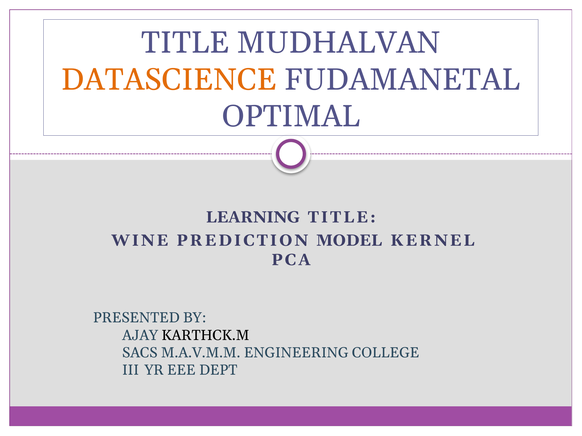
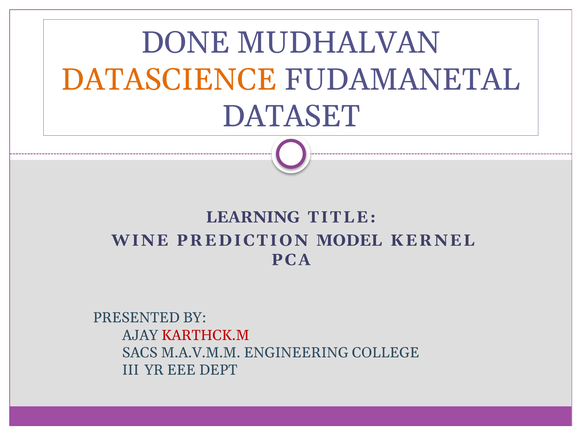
TITLE: TITLE -> DONE (186, 43)
OPTIMAL: OPTIMAL -> DATASET (291, 117)
KARTHCK.M colour: black -> red (205, 336)
